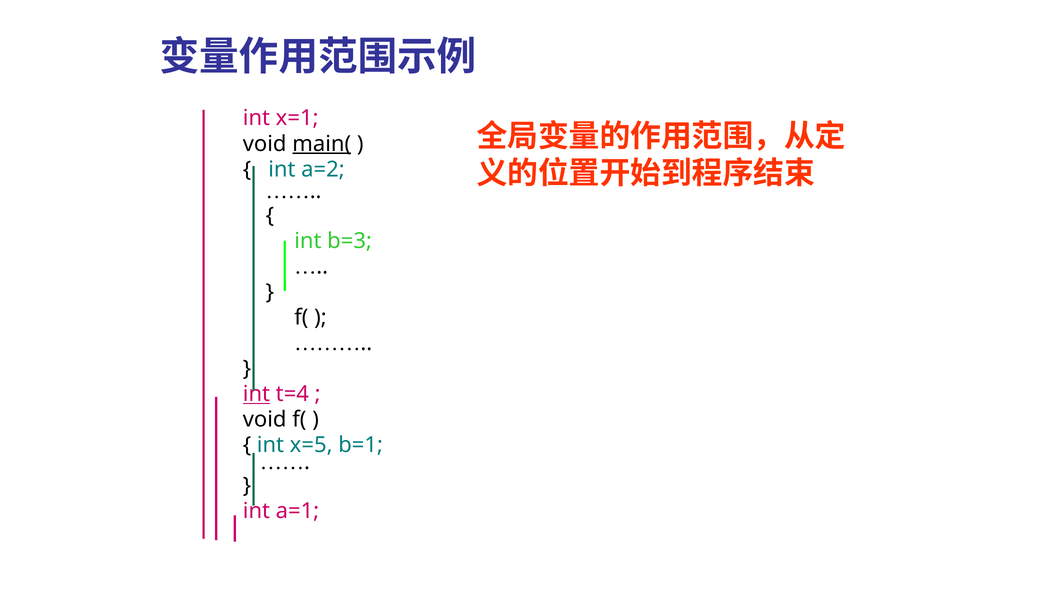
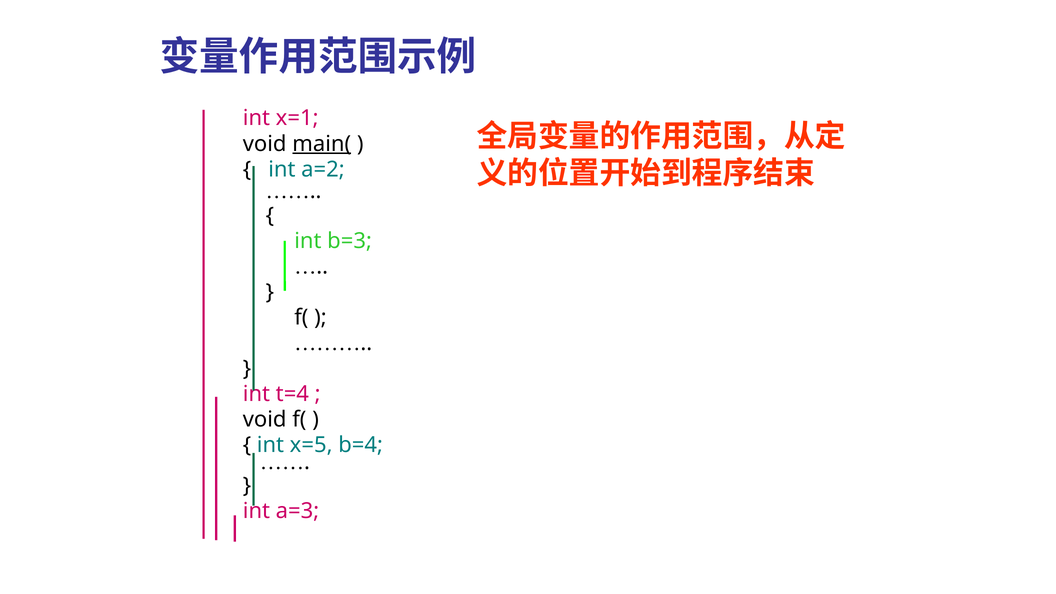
int underline: present -> none (256, 394)
b=1: b=1 -> b=4 (361, 445)
a=1: a=1 -> a=3 (297, 511)
